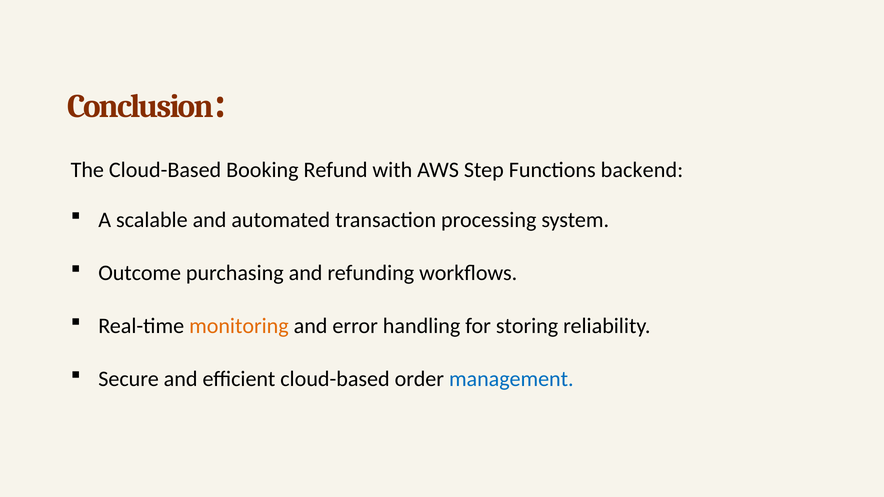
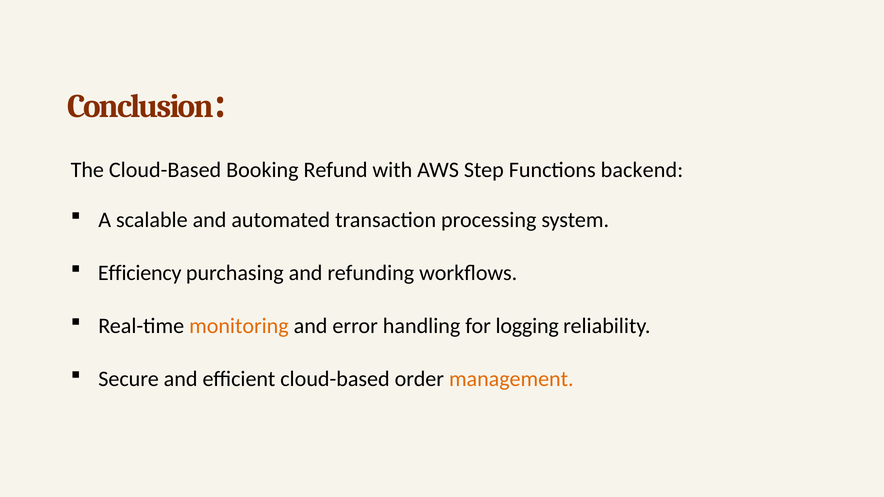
Outcome: Outcome -> Efficiency (140, 273)
storing: storing -> logging (527, 326)
management colour: blue -> orange (511, 379)
